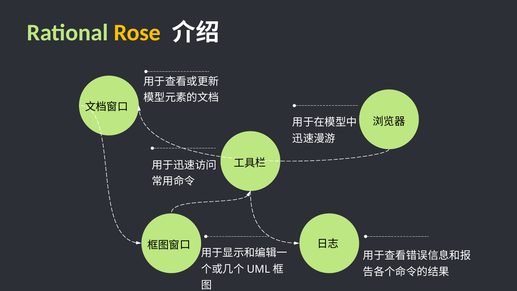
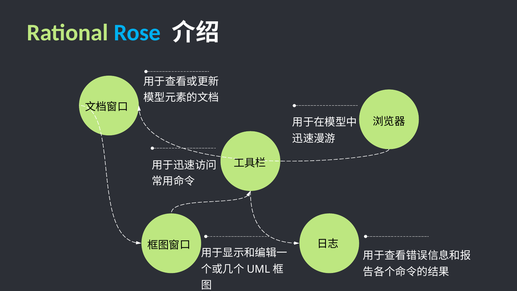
Rose colour: yellow -> light blue (137, 33)
